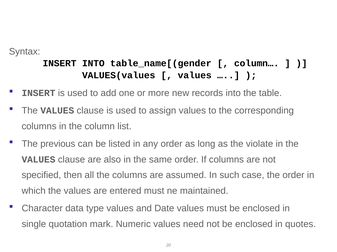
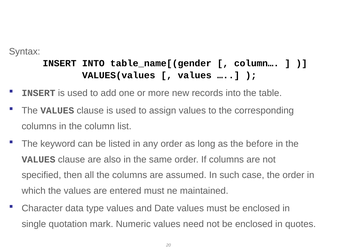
previous: previous -> keyword (58, 144)
violate: violate -> before (260, 144)
